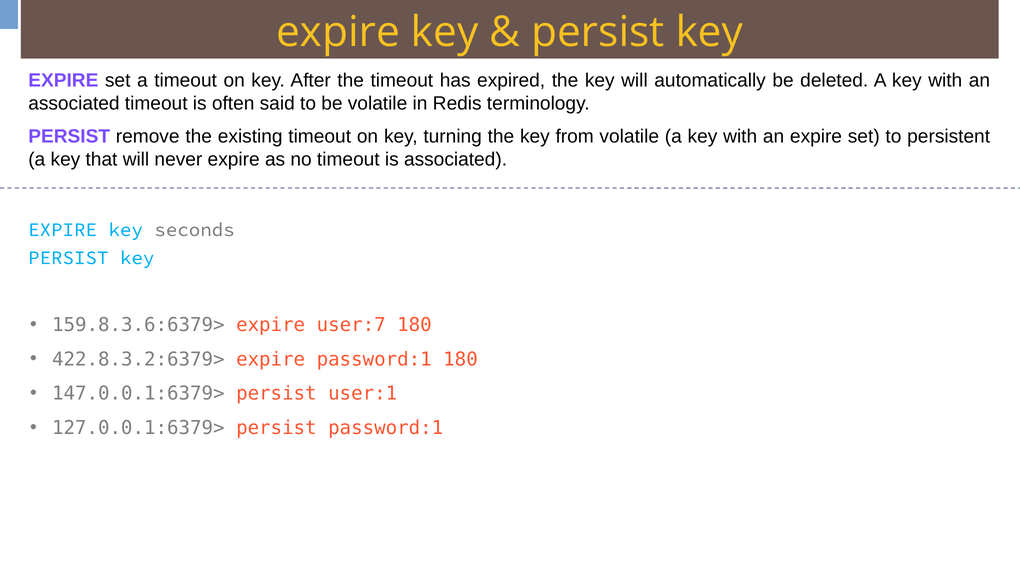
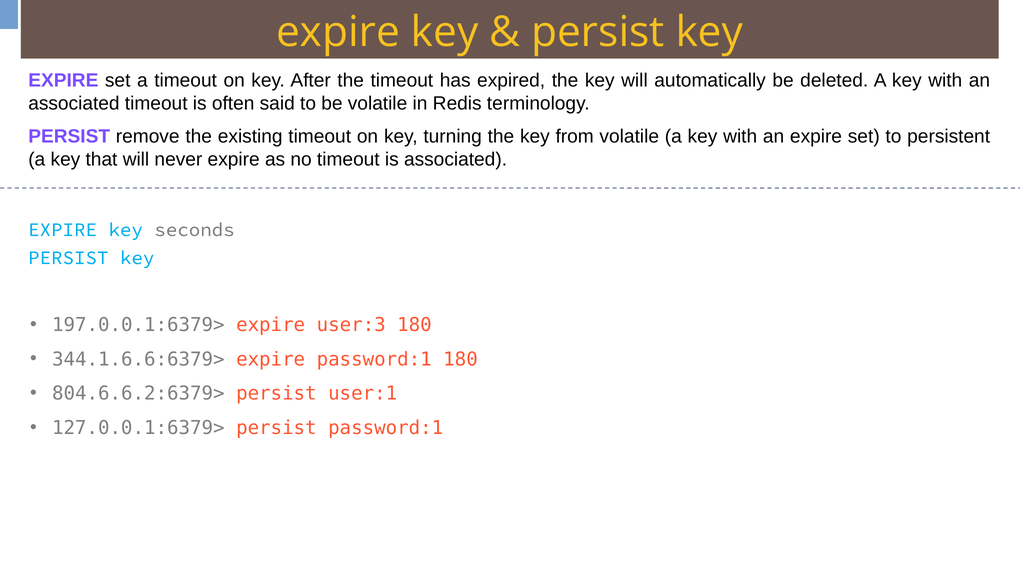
159.8.3.6:6379>: 159.8.3.6:6379> -> 197.0.0.1:6379> (138, 325)
user:7: user:7 -> user:3 (351, 325)
422.8.3.2:6379>: 422.8.3.2:6379> -> 344.1.6.6:6379> (138, 359)
147.0.0.1:6379>: 147.0.0.1:6379> -> 804.6.6.2:6379> (138, 393)
